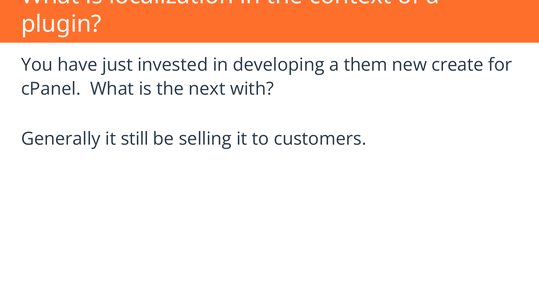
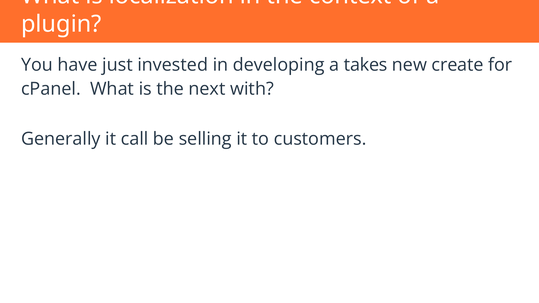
them: them -> takes (366, 65)
still: still -> call (135, 139)
